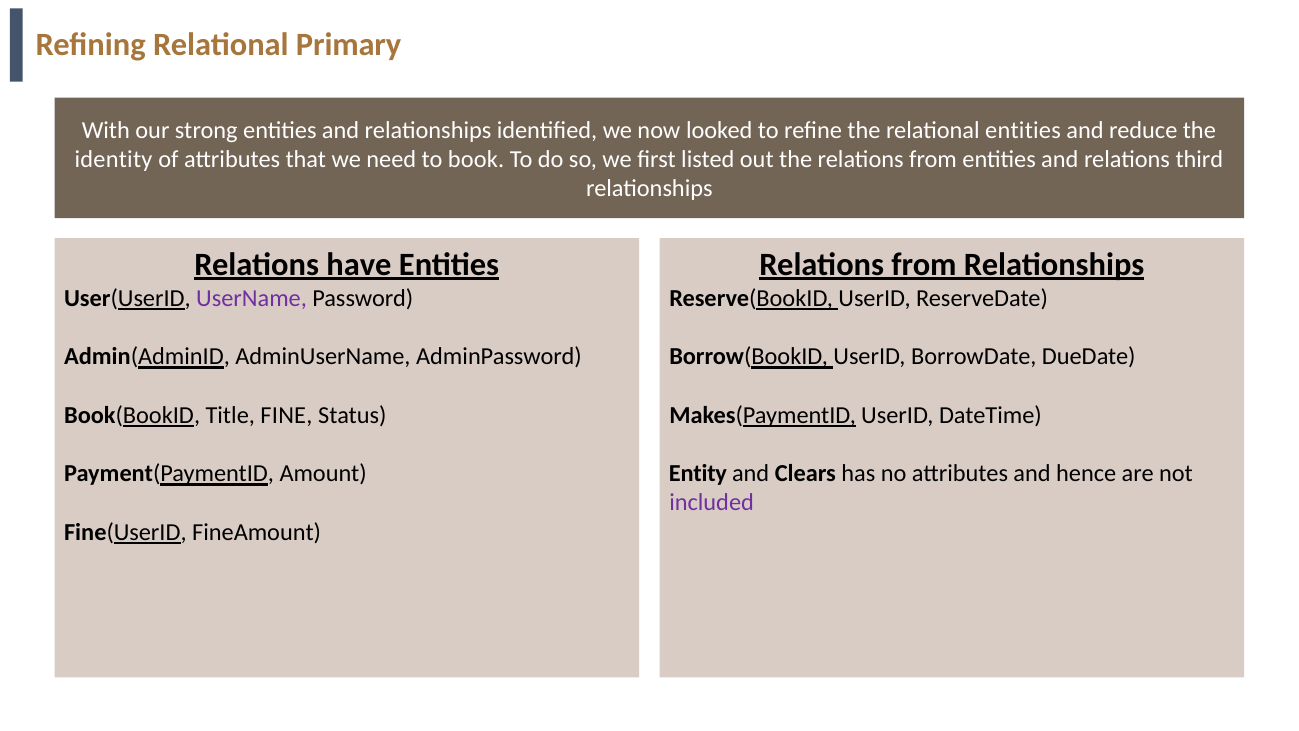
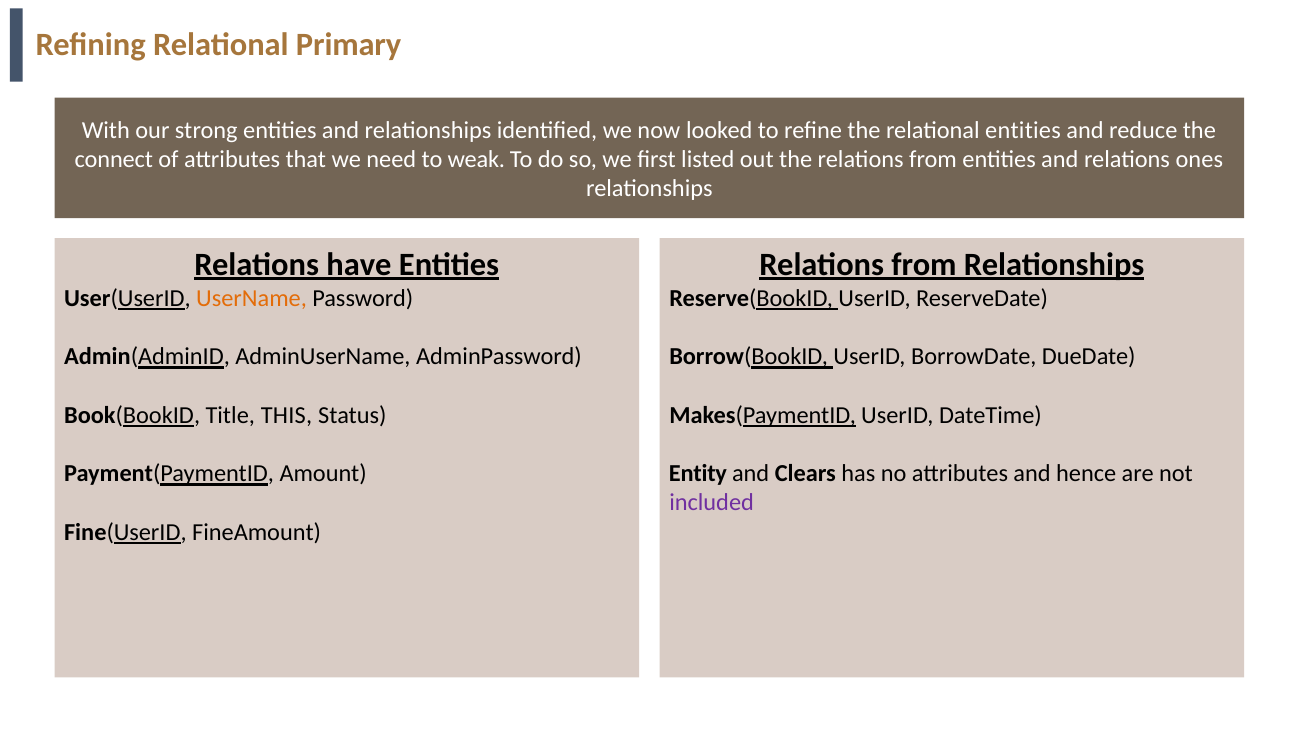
identity: identity -> connect (114, 160)
book: book -> weak (476, 160)
third: third -> ones (1199, 160)
UserName colour: purple -> orange (252, 298)
FINE: FINE -> THIS (286, 415)
